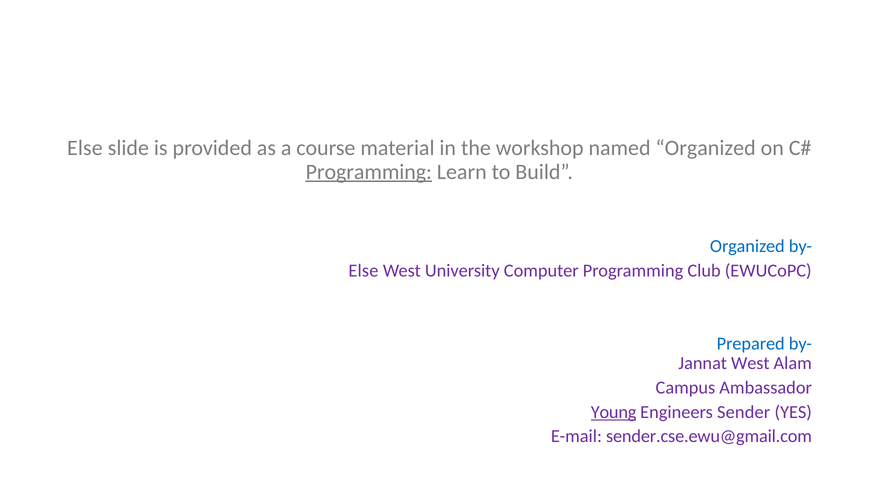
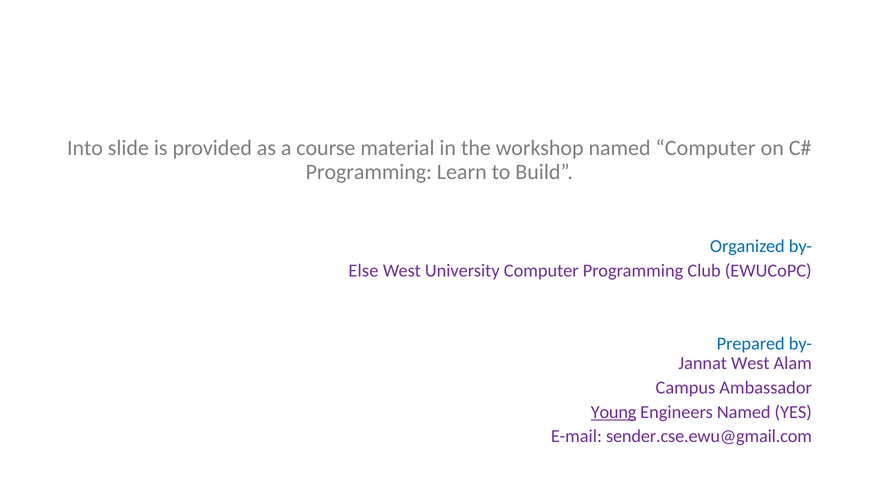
Else: Else -> Into (85, 148)
named Organized: Organized -> Computer (706, 148)
Programming underline: present -> none (369, 172)
Engineers Sender: Sender -> Named (744, 412)
